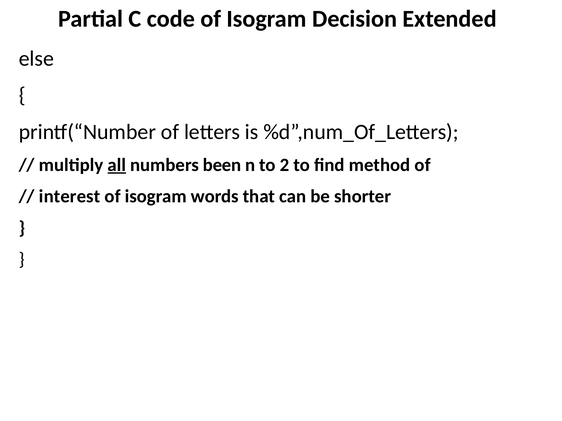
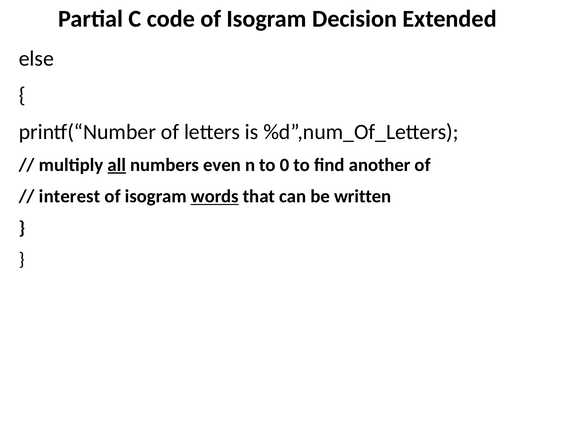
been: been -> even (222, 165)
2: 2 -> 0 (285, 165)
method: method -> another (380, 165)
words underline: none -> present (215, 197)
shorter: shorter -> written (363, 197)
